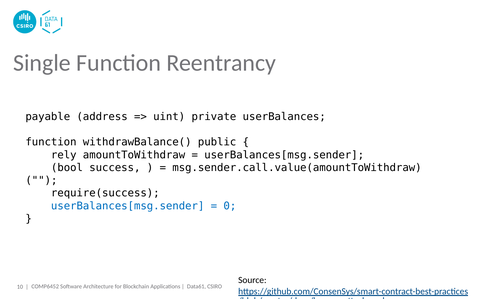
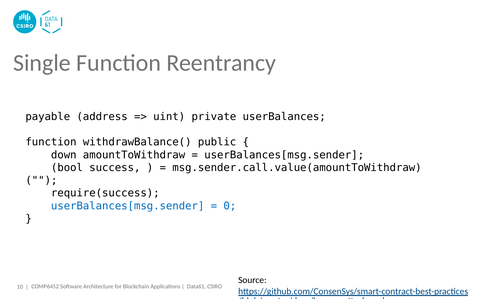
rely: rely -> down (64, 155)
